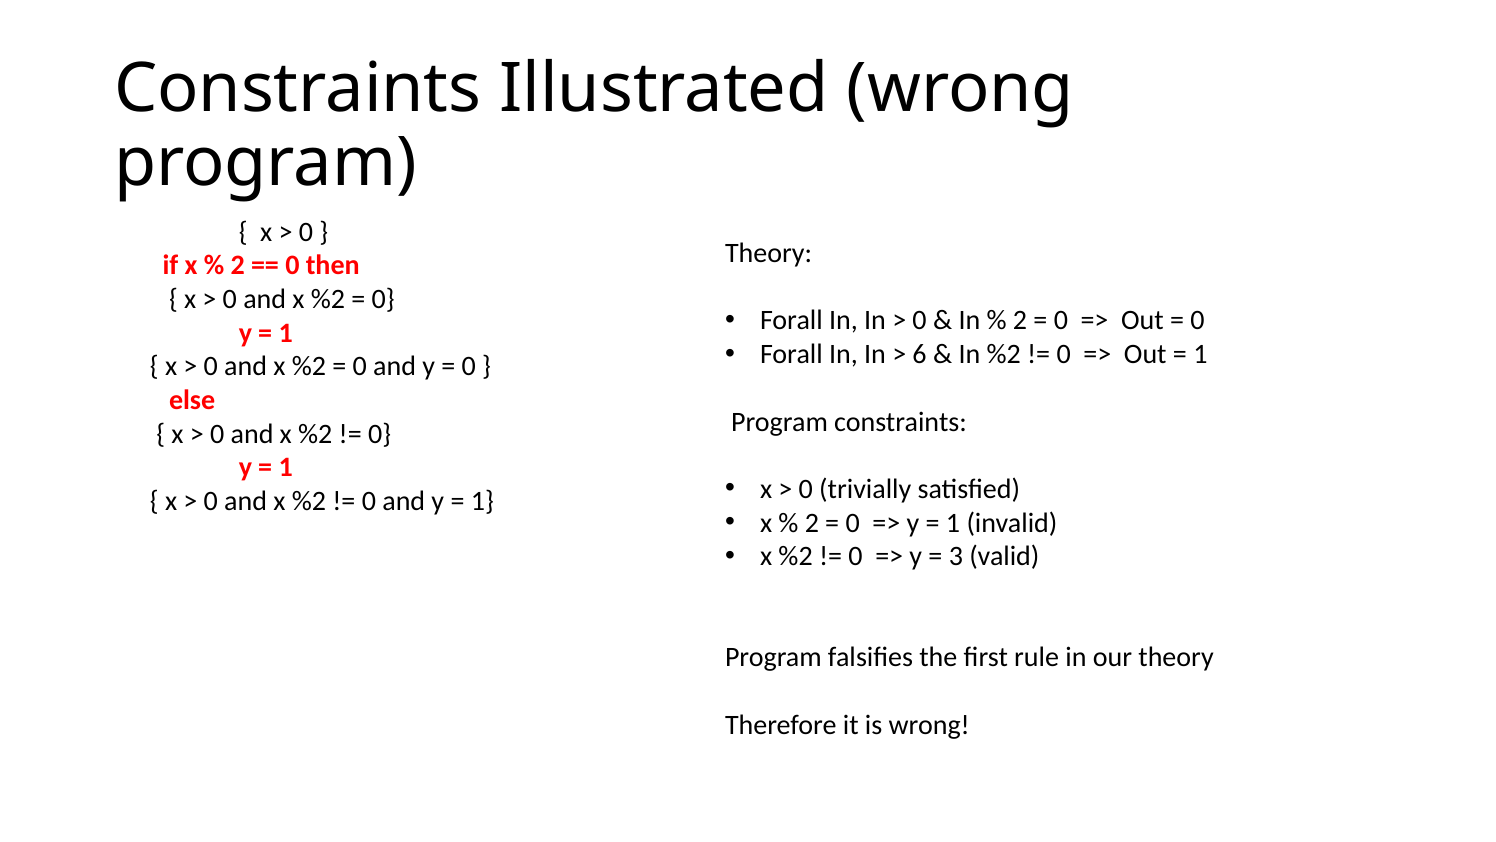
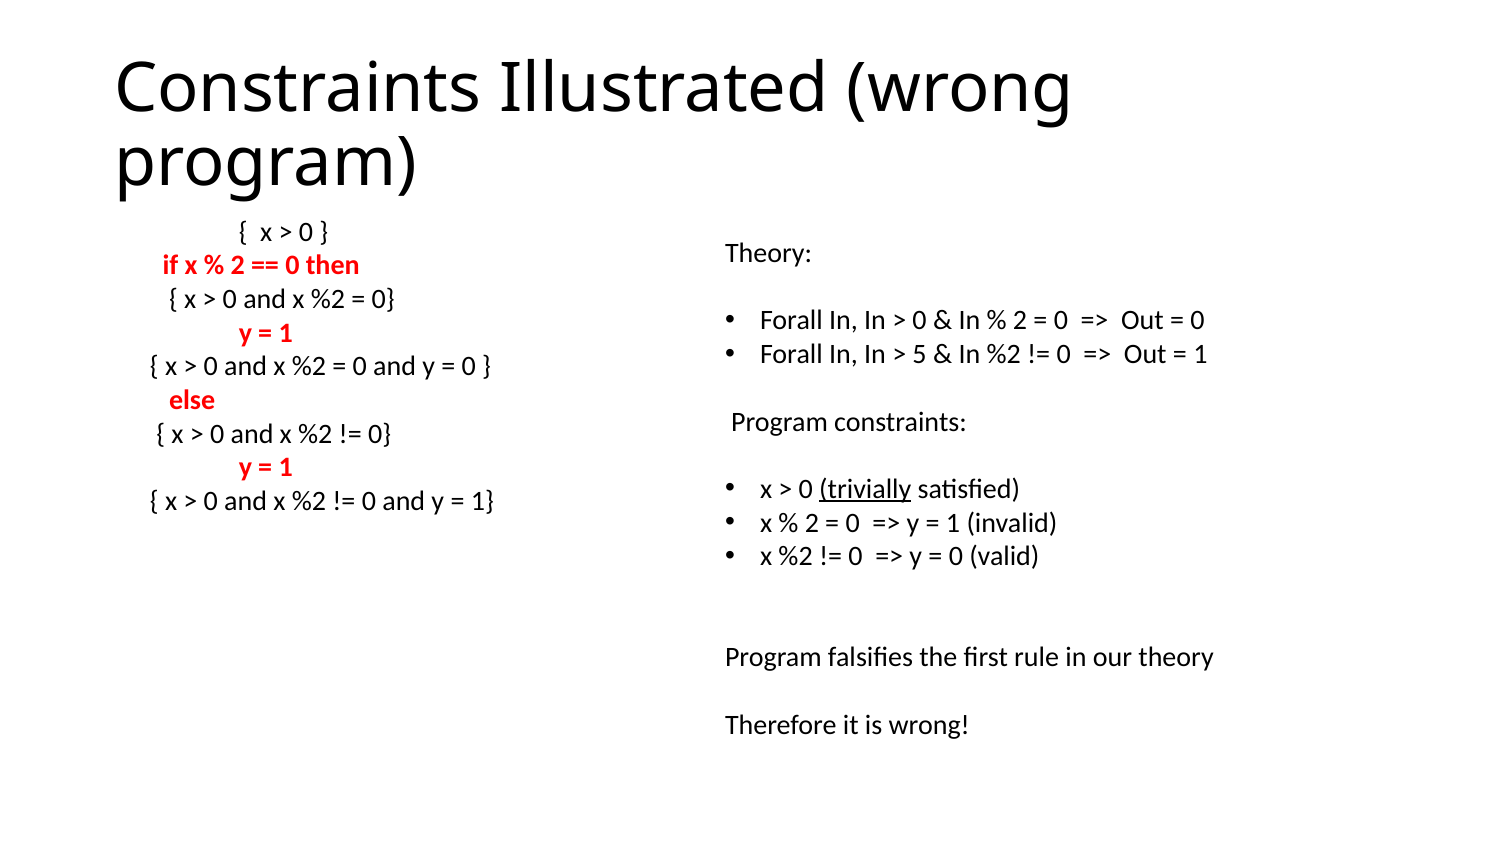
6: 6 -> 5 (920, 354)
trivially underline: none -> present (865, 489)
3: 3 -> 0 (956, 556)
